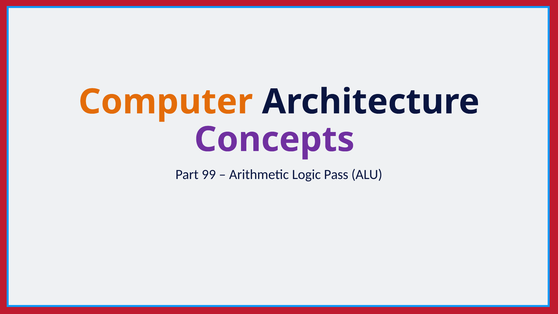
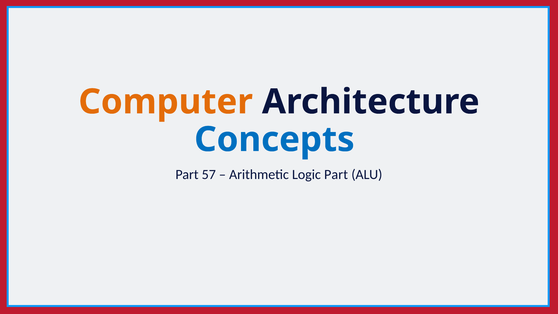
Concepts colour: purple -> blue (274, 139)
99: 99 -> 57 (209, 174)
Logic Pass: Pass -> Part (336, 174)
